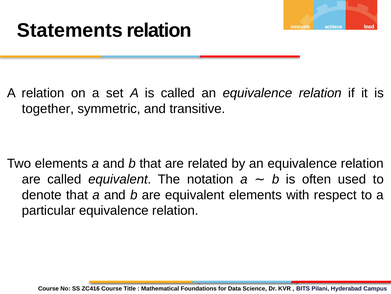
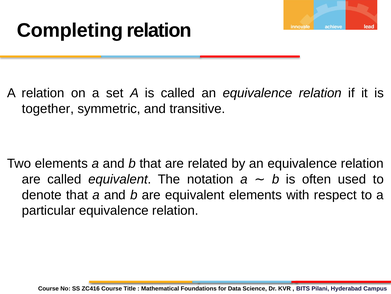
Statements: Statements -> Completing (70, 30)
